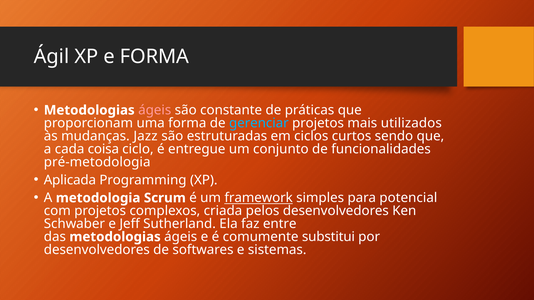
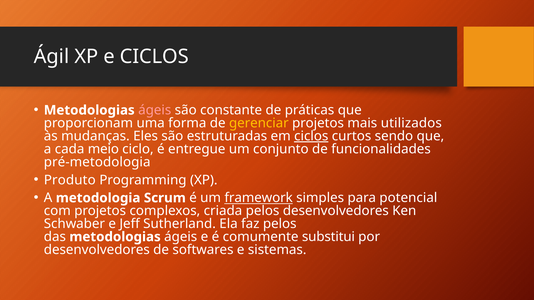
e FORMA: FORMA -> CICLOS (154, 57)
gerenciar colour: light blue -> yellow (259, 123)
Jazz: Jazz -> Eles (146, 136)
ciclos underline: none -> present (311, 136)
coisa: coisa -> meio (103, 149)
Aplicada: Aplicada -> Produto (70, 180)
faz entre: entre -> pelos (280, 224)
